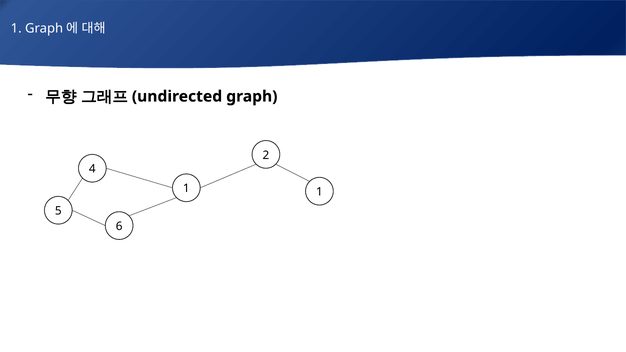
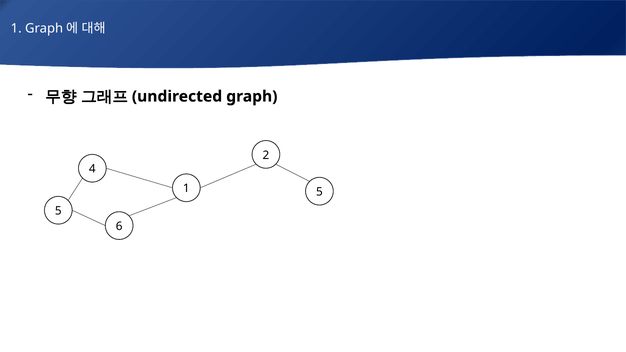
1 1: 1 -> 5 (319, 192)
